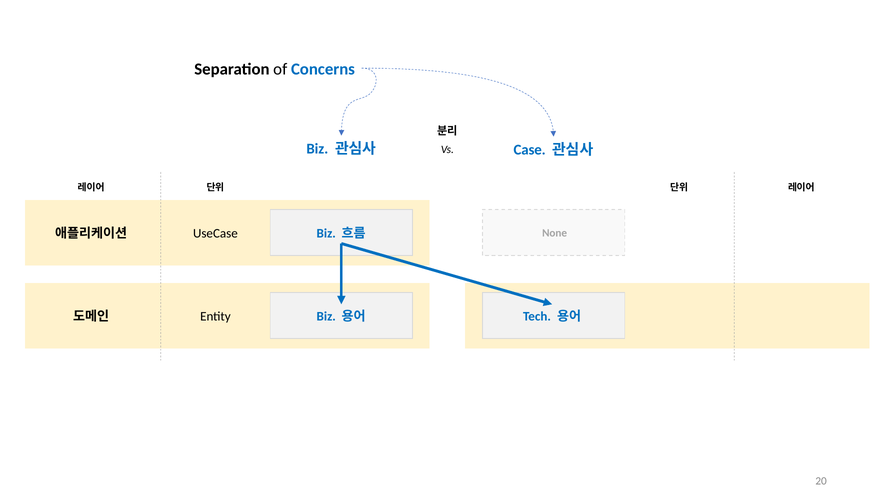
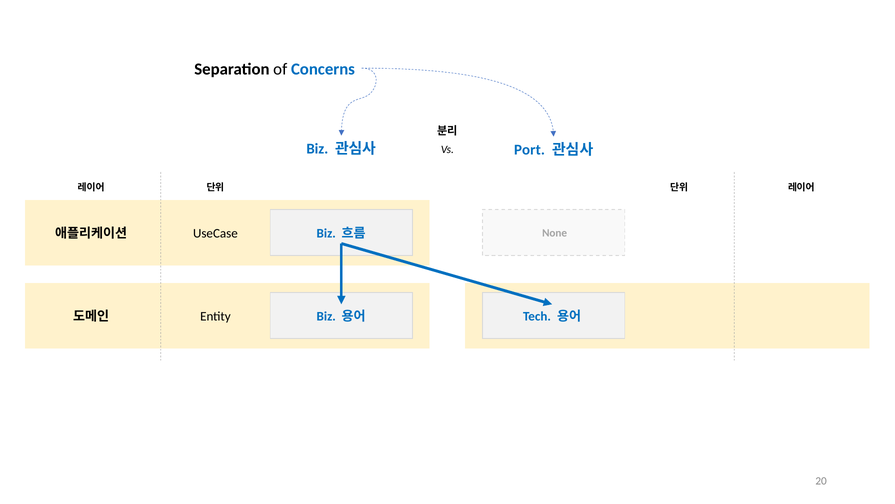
Case: Case -> Port (529, 150)
